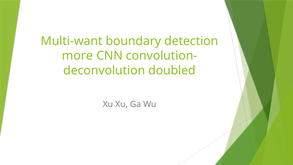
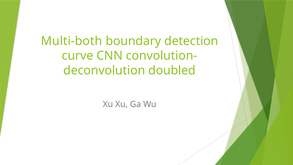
Multi-want: Multi-want -> Multi-both (72, 41)
more: more -> curve (78, 56)
